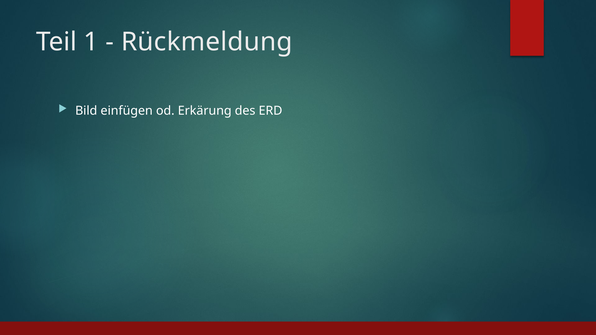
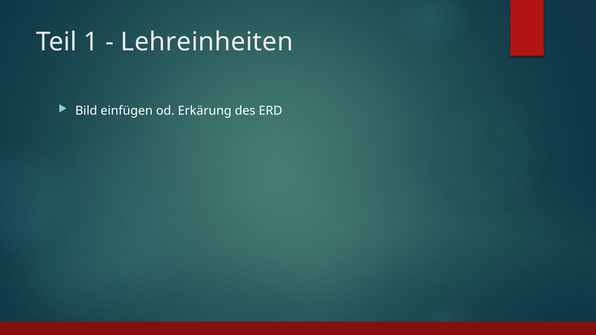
Rückmeldung: Rückmeldung -> Lehreinheiten (207, 42)
